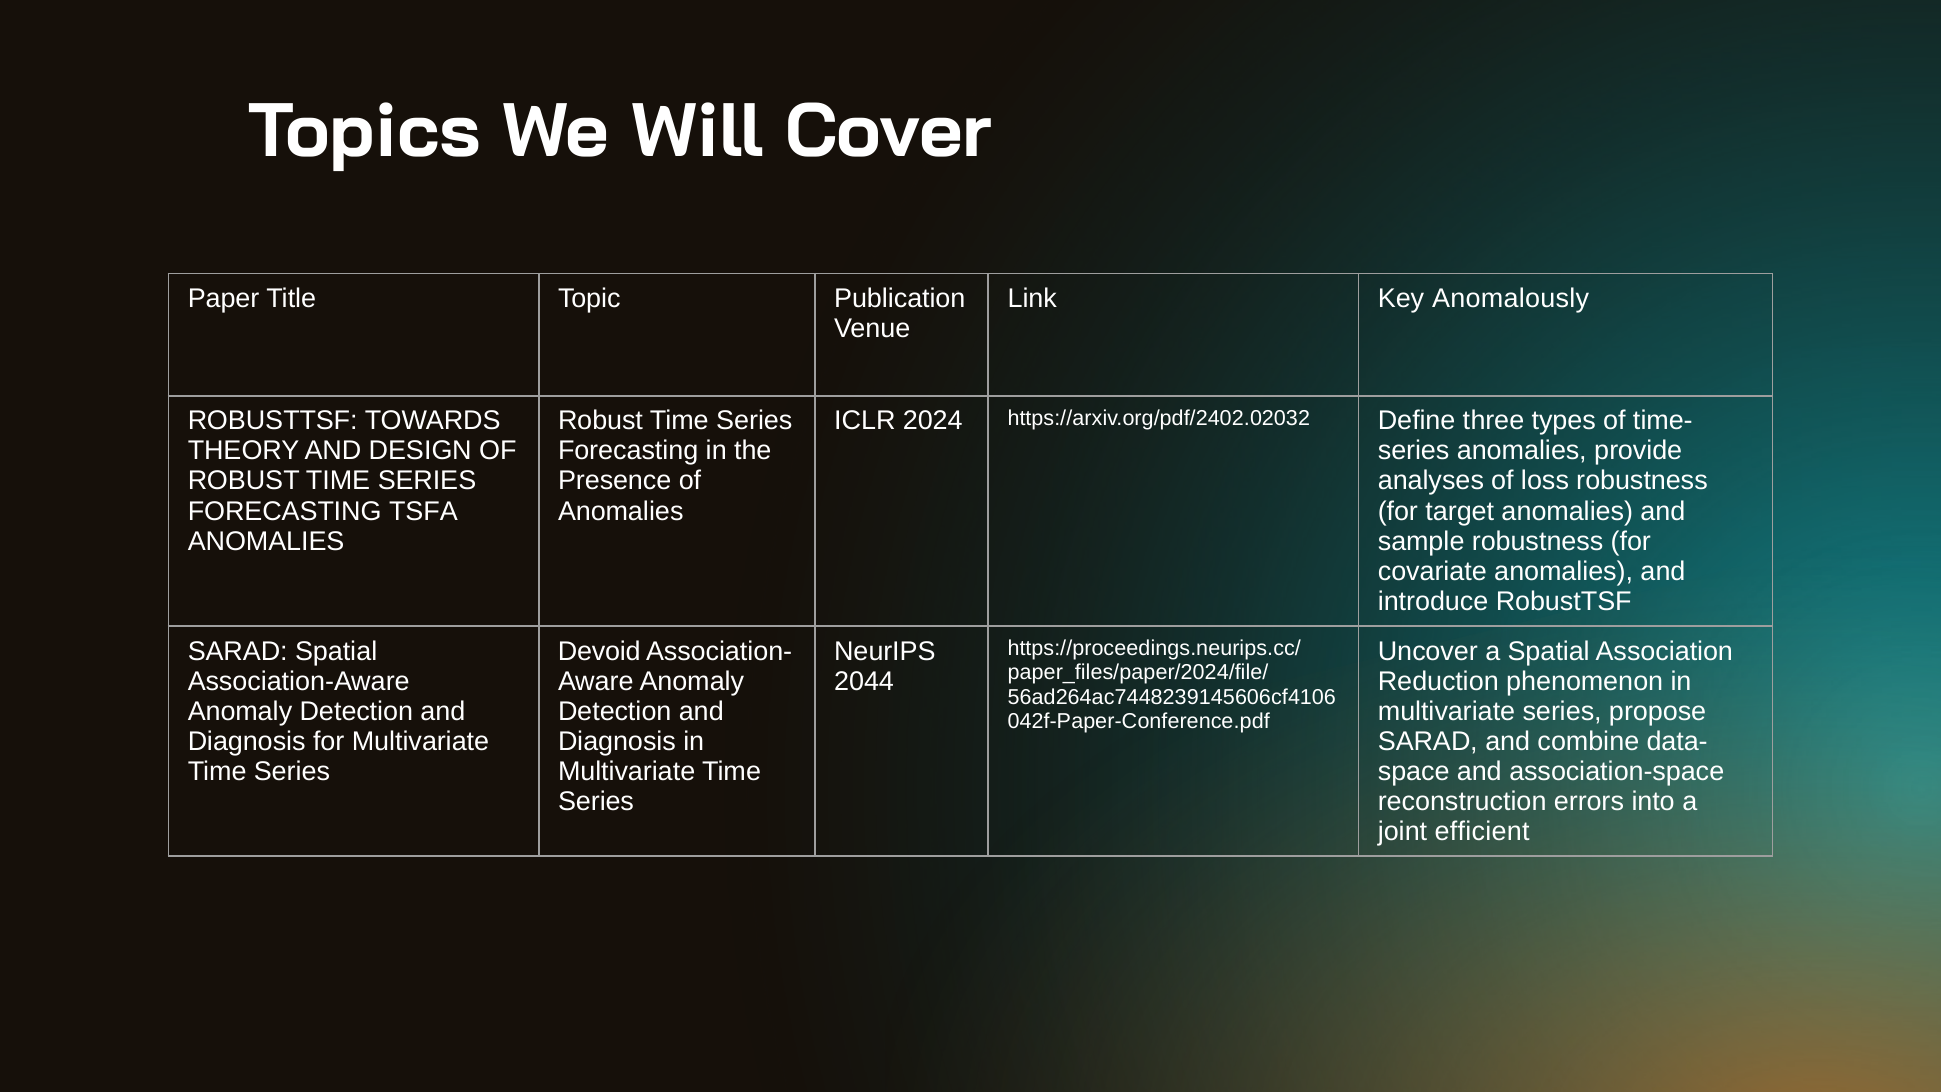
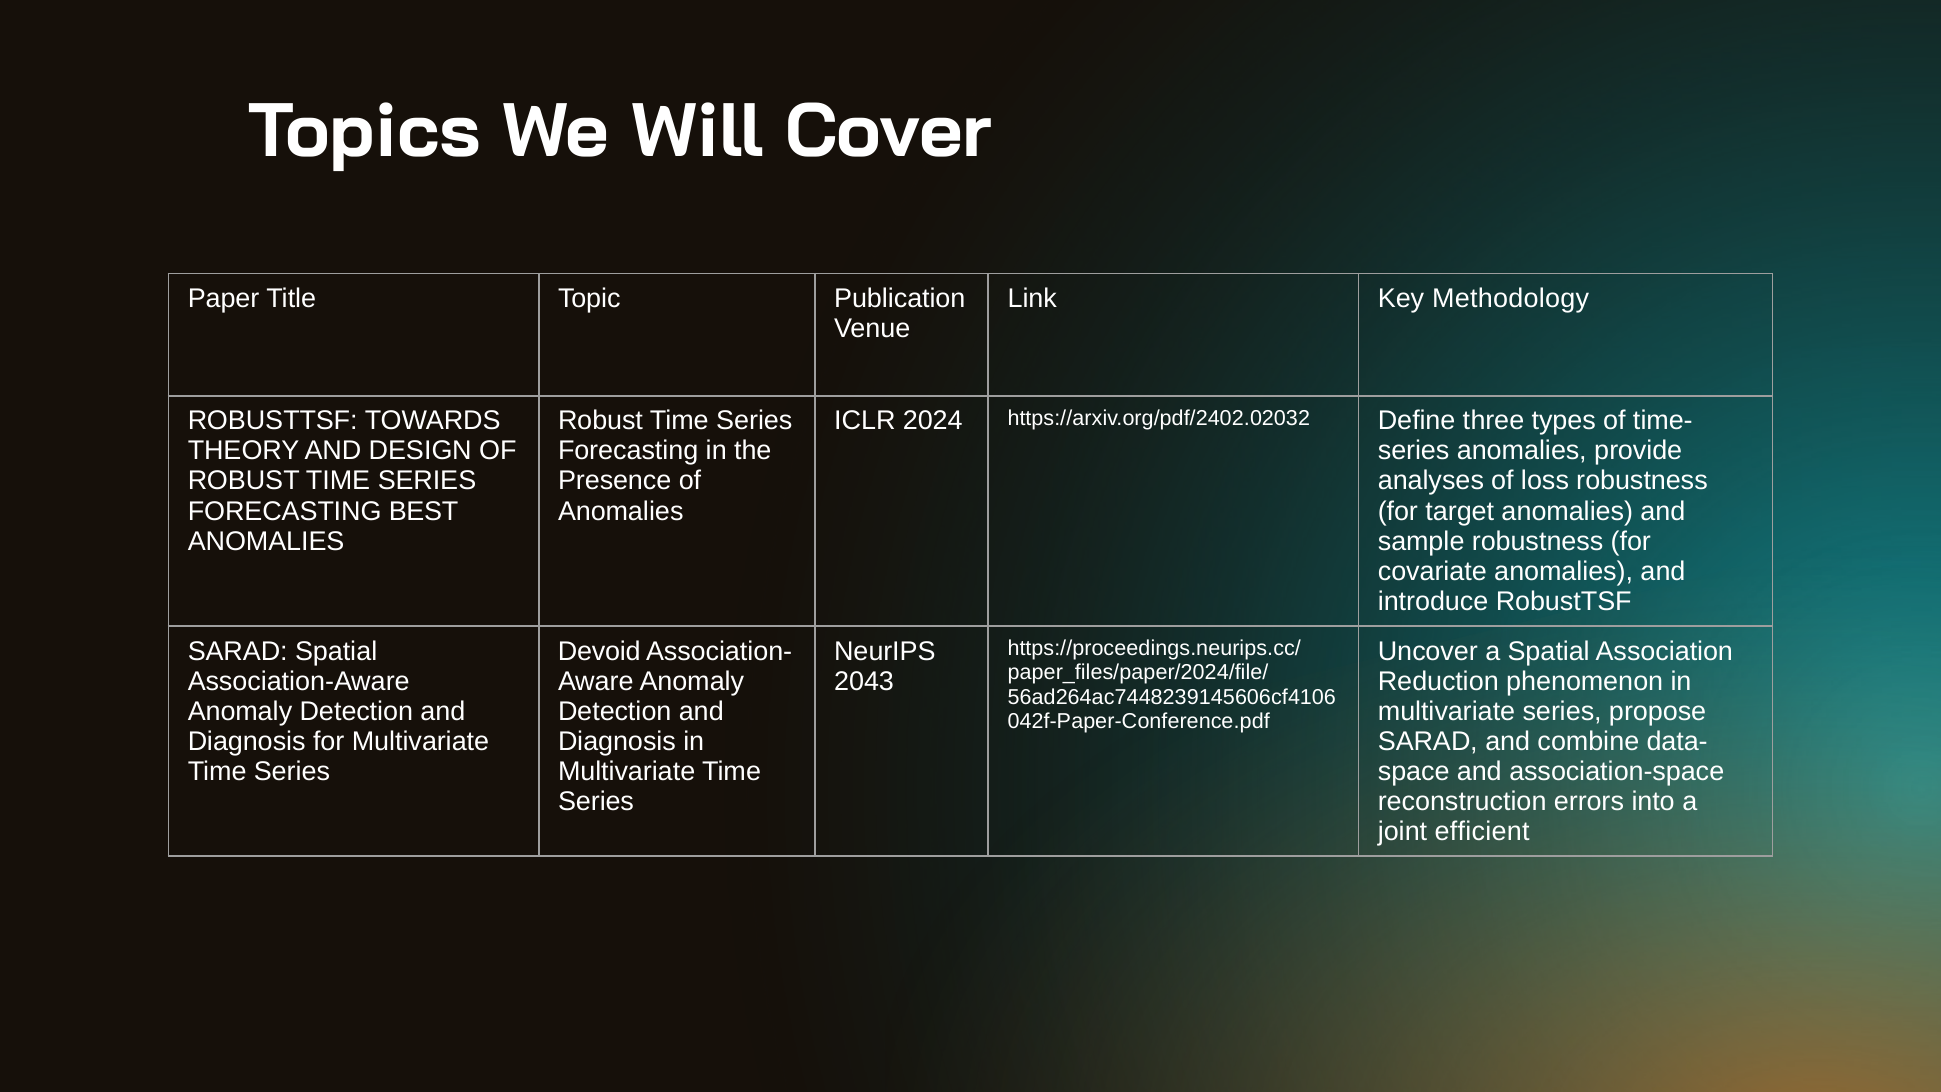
Anomalously: Anomalously -> Methodology (1511, 299)
TSFA: TSFA -> BEST (424, 511)
2044: 2044 -> 2043 (864, 681)
